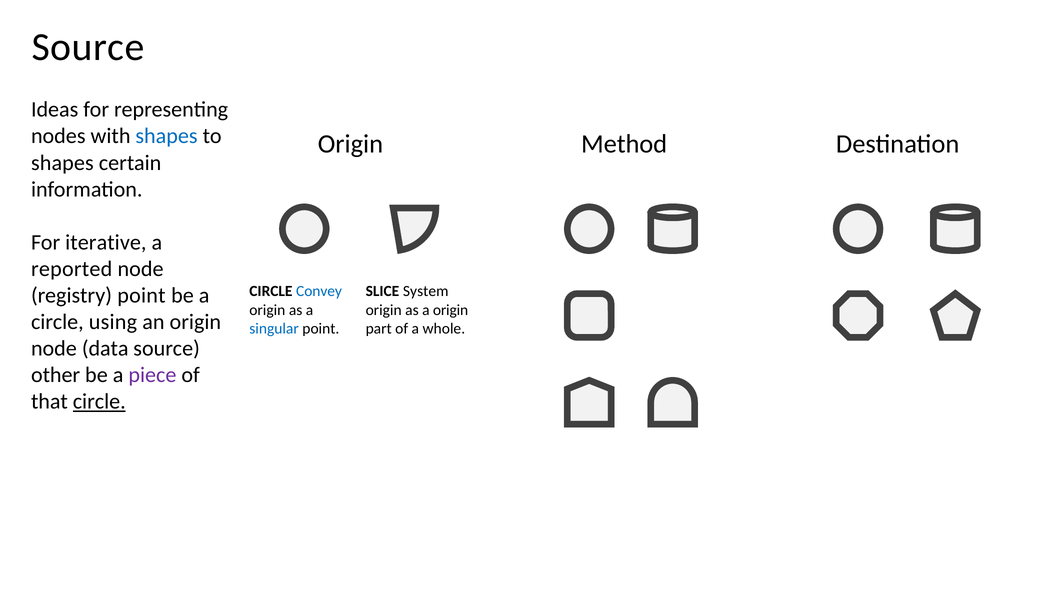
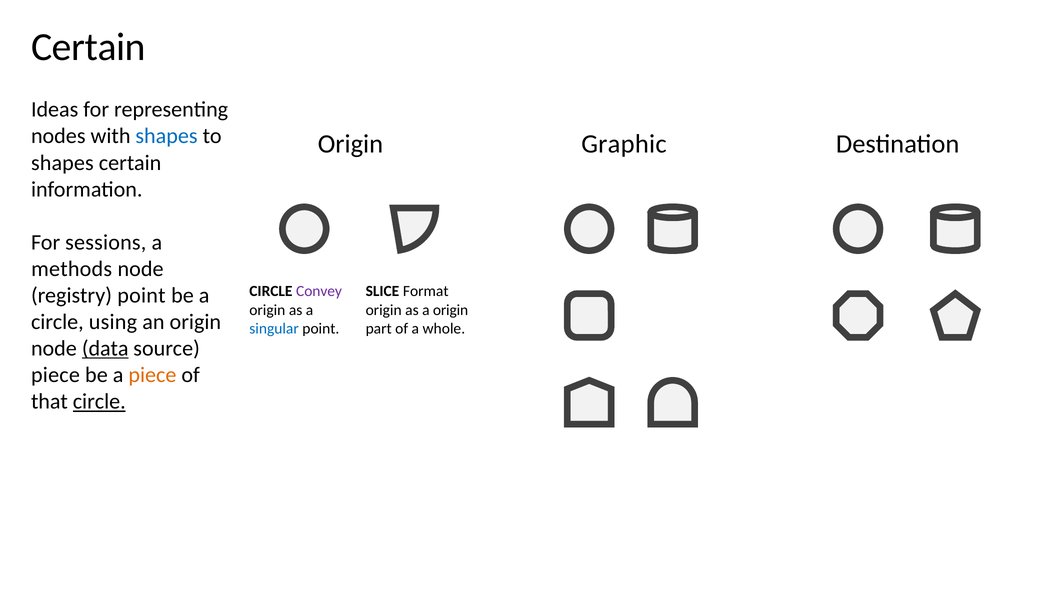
Source: Source -> Certain (88, 47)
Method: Method -> Graphic (624, 144)
iterative: iterative -> sessions (106, 242)
reported: reported -> methods (72, 269)
Convey colour: blue -> purple (319, 291)
System: System -> Format (426, 291)
data underline: none -> present (105, 348)
other: other -> piece (55, 375)
piece colour: purple -> orange (152, 375)
